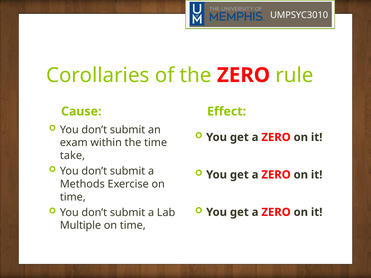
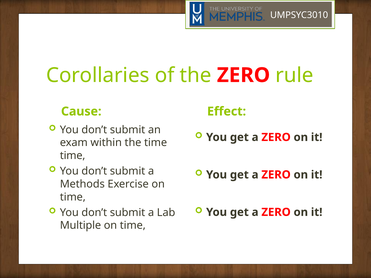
take: take -> time (73, 156)
